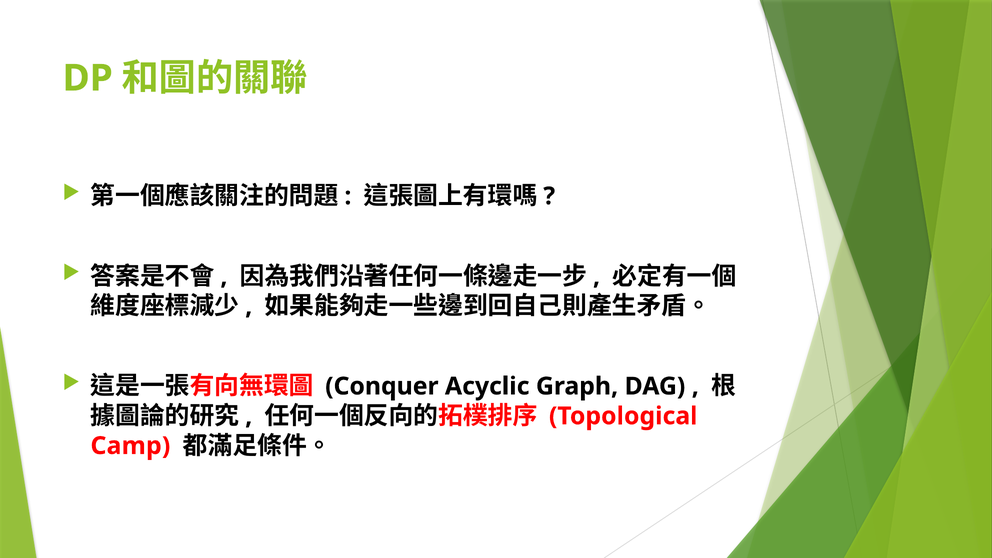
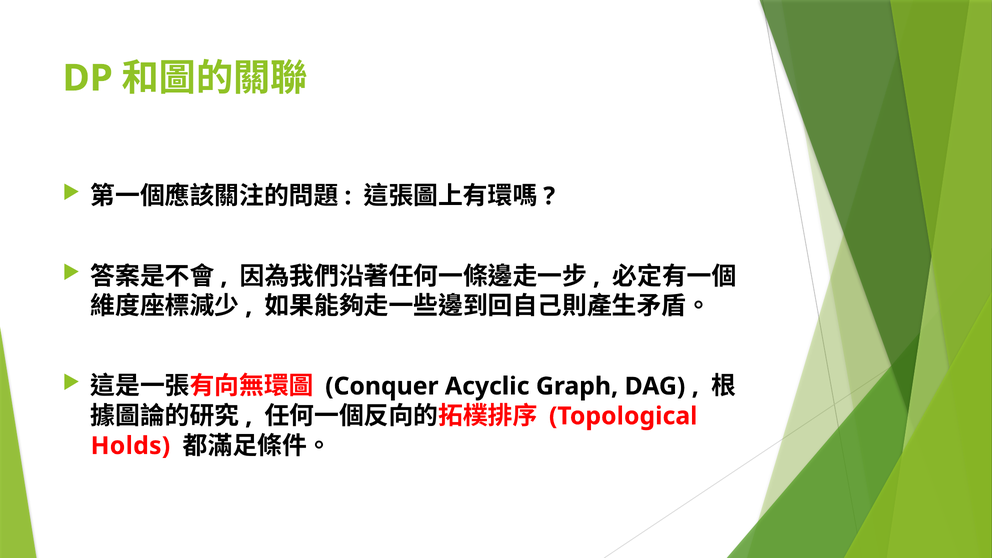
Camp: Camp -> Holds (130, 446)
